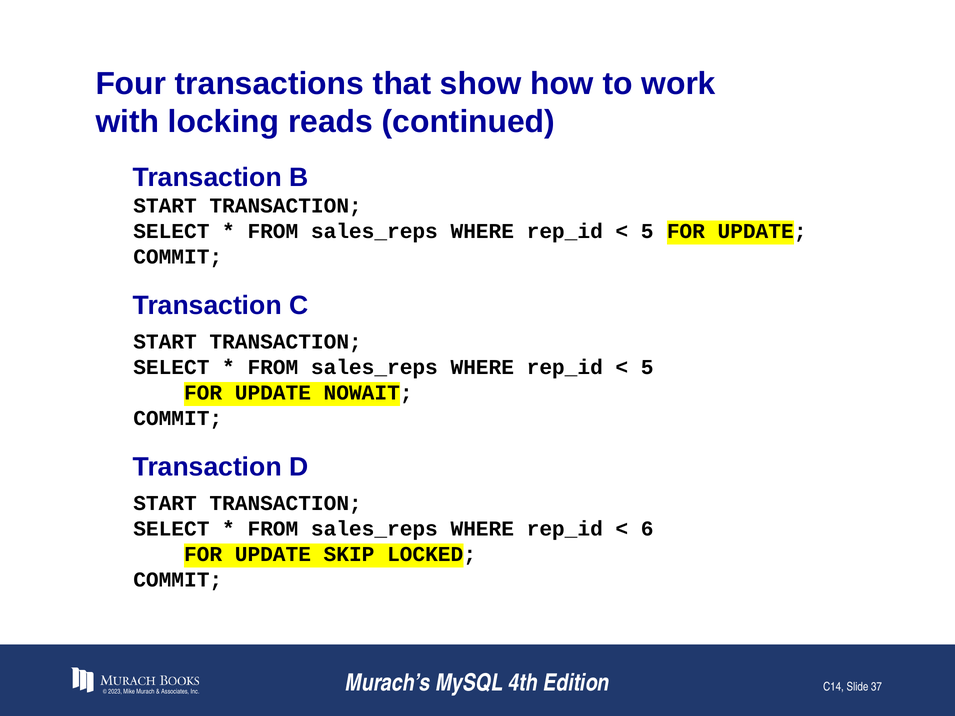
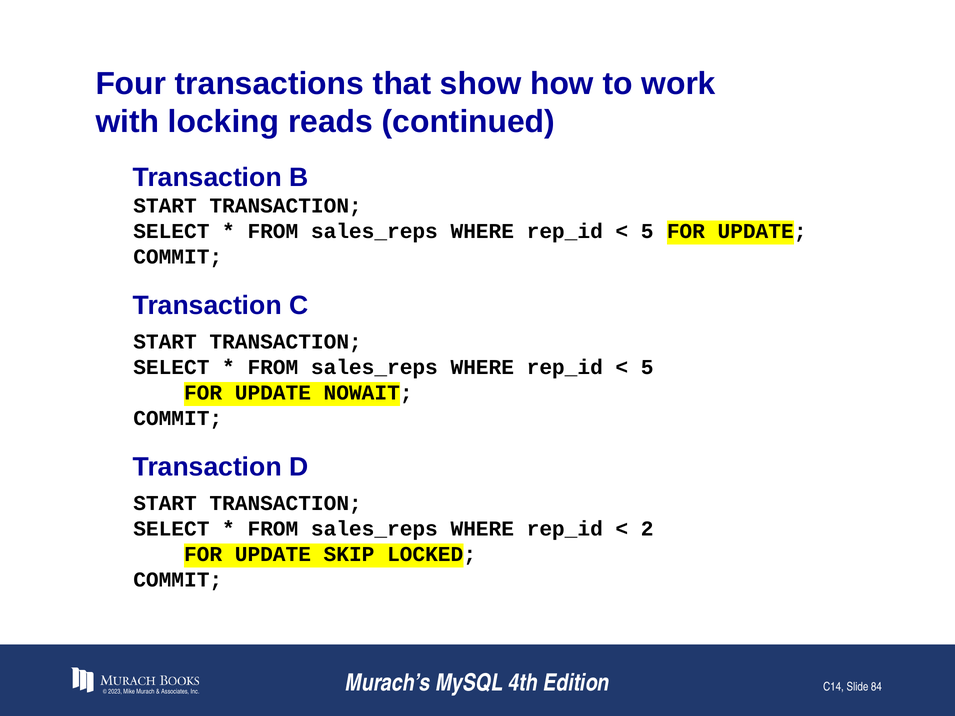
6: 6 -> 2 (647, 529)
37: 37 -> 84 (876, 687)
